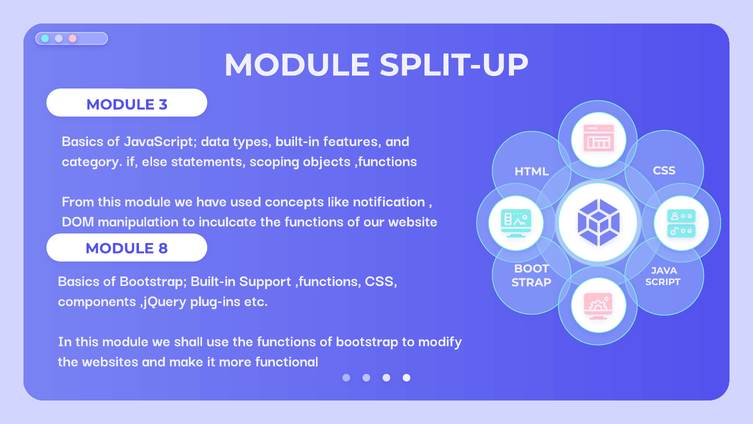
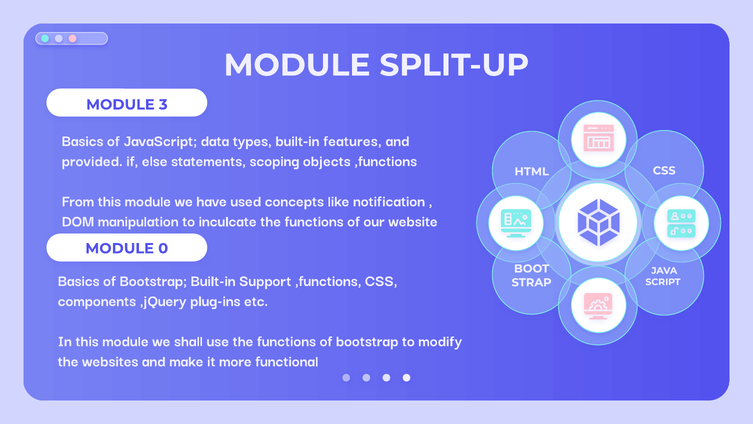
category: category -> provided (92, 160)
8: 8 -> 0 (163, 248)
